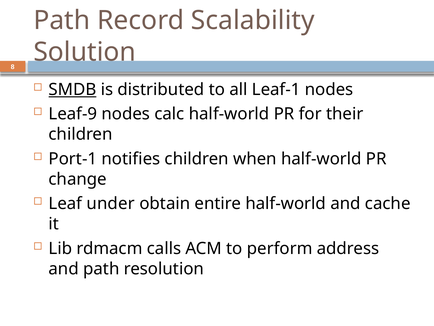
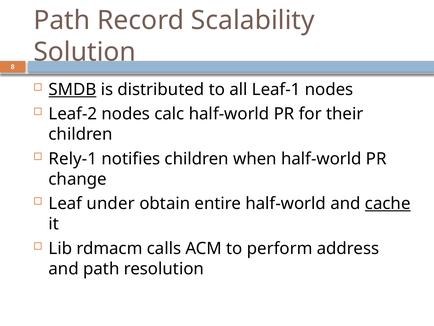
Leaf-9: Leaf-9 -> Leaf-2 (73, 114)
Port-1: Port-1 -> Rely-1 (73, 159)
cache underline: none -> present (388, 203)
